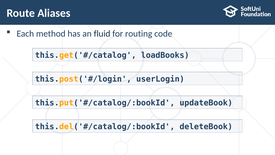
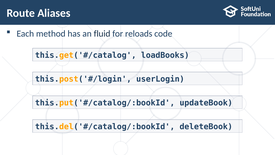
routing: routing -> reloads (139, 34)
